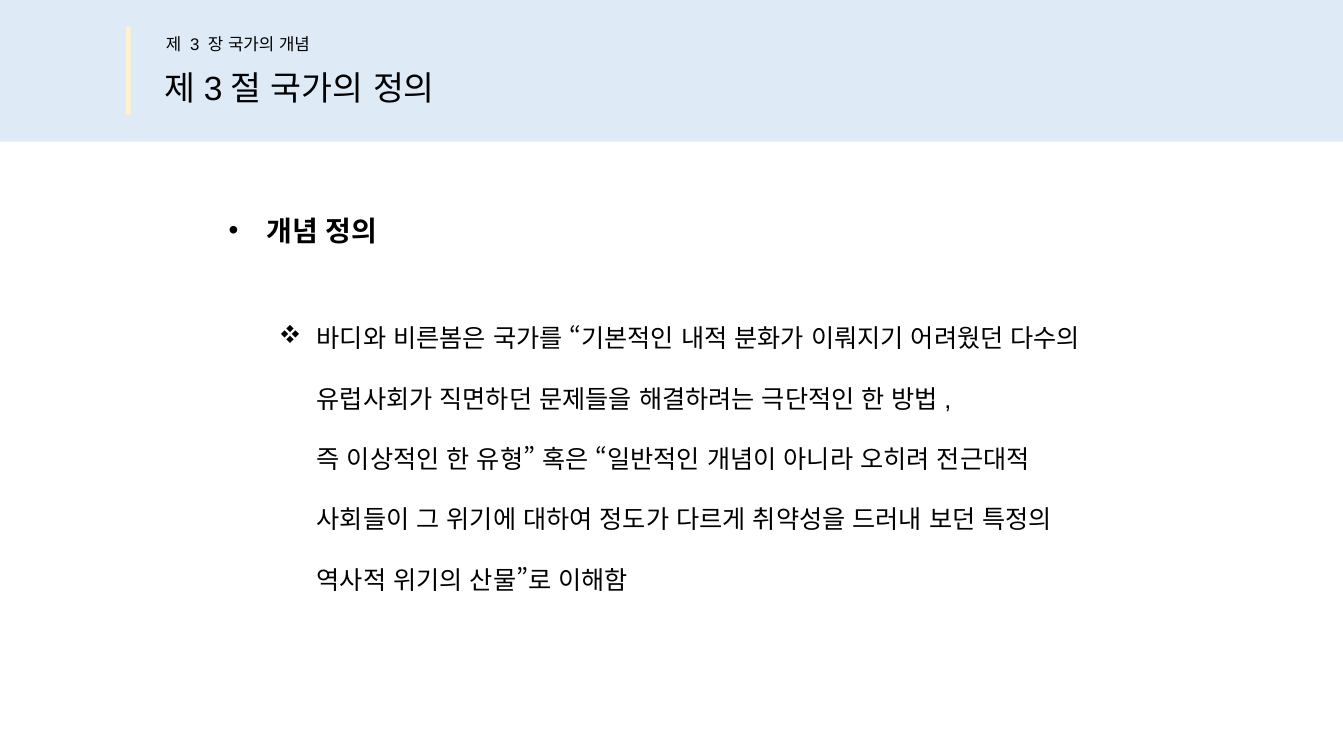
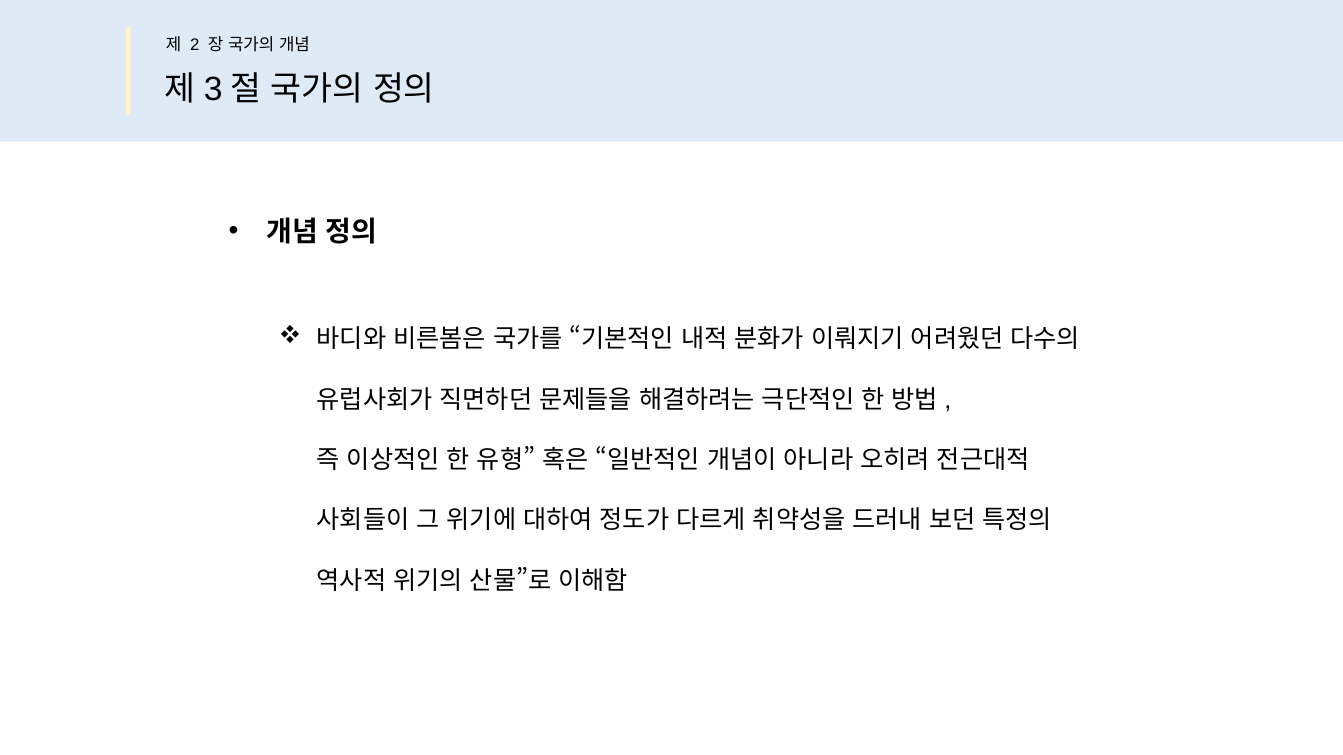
3: 3 -> 2 (195, 45)
